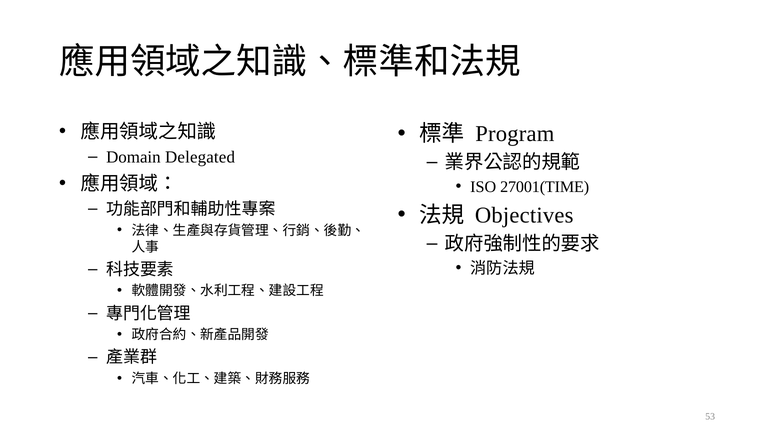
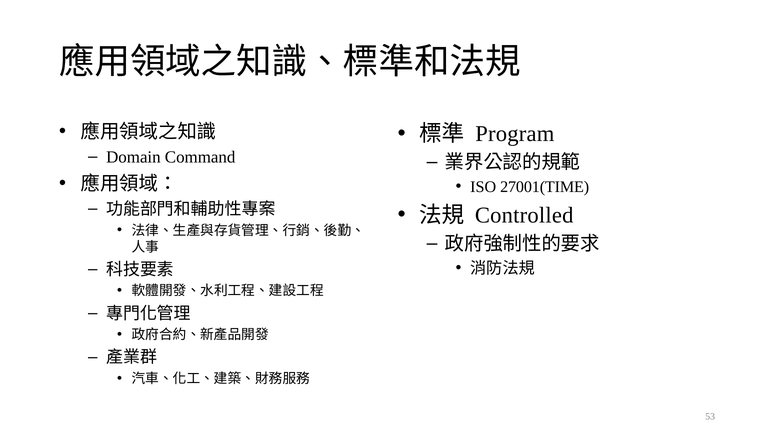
Delegated: Delegated -> Command (200, 157)
Objectives: Objectives -> Controlled (524, 215)
